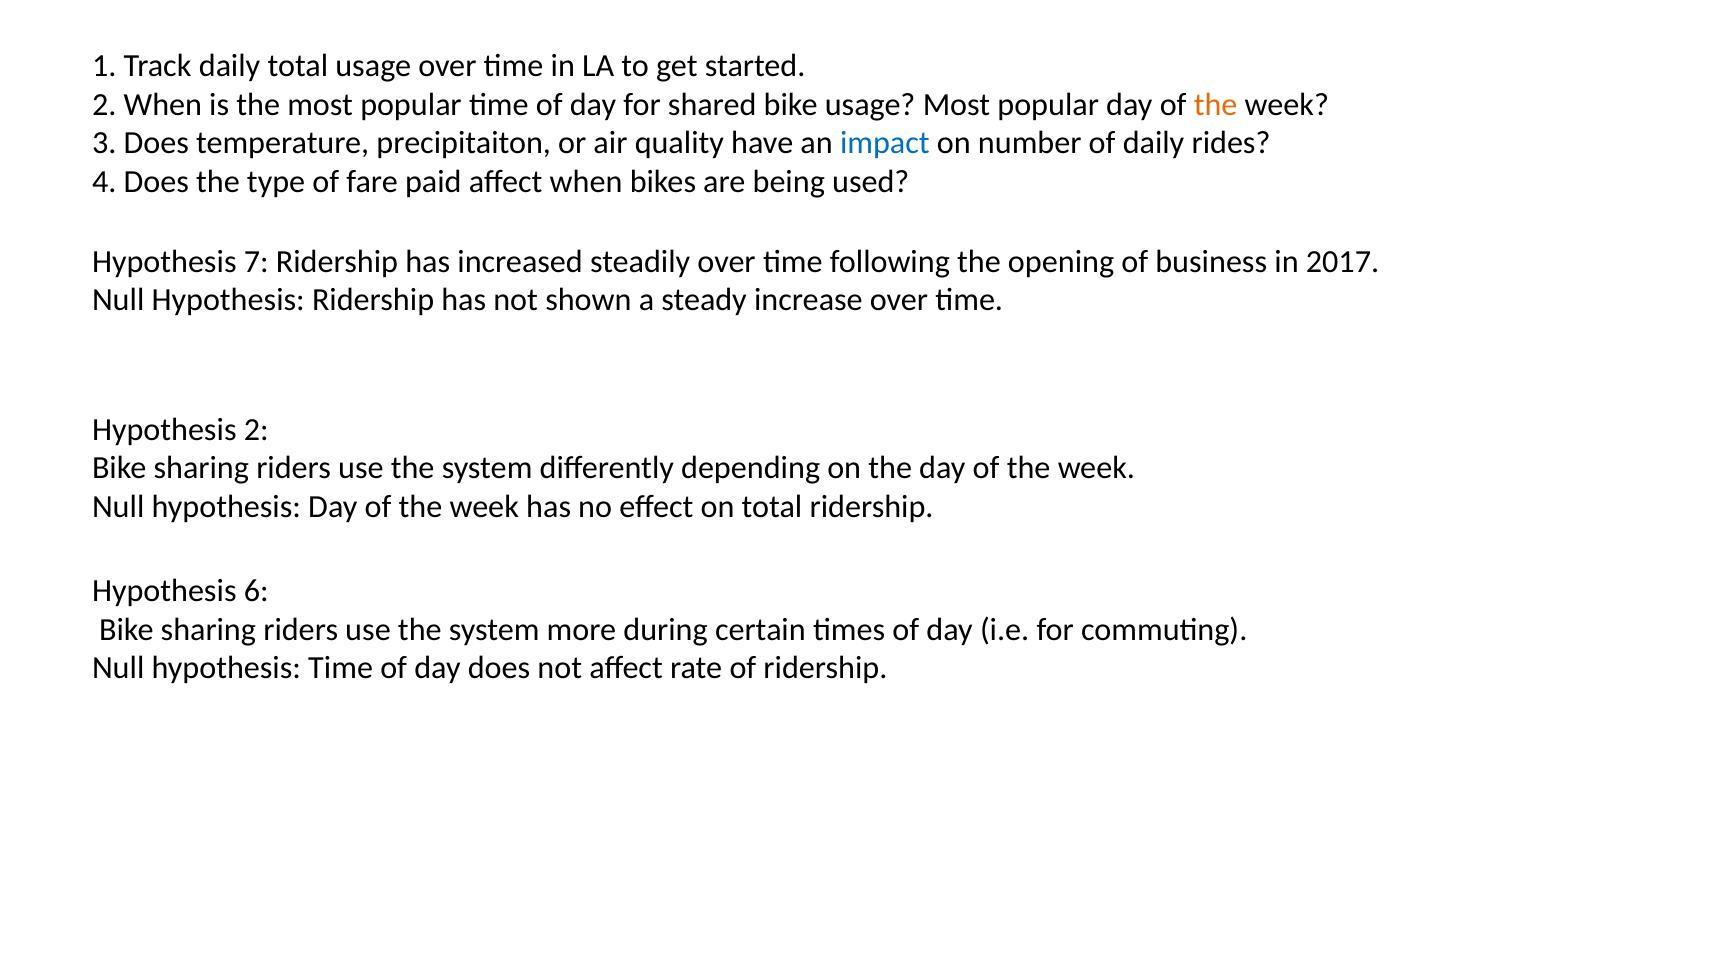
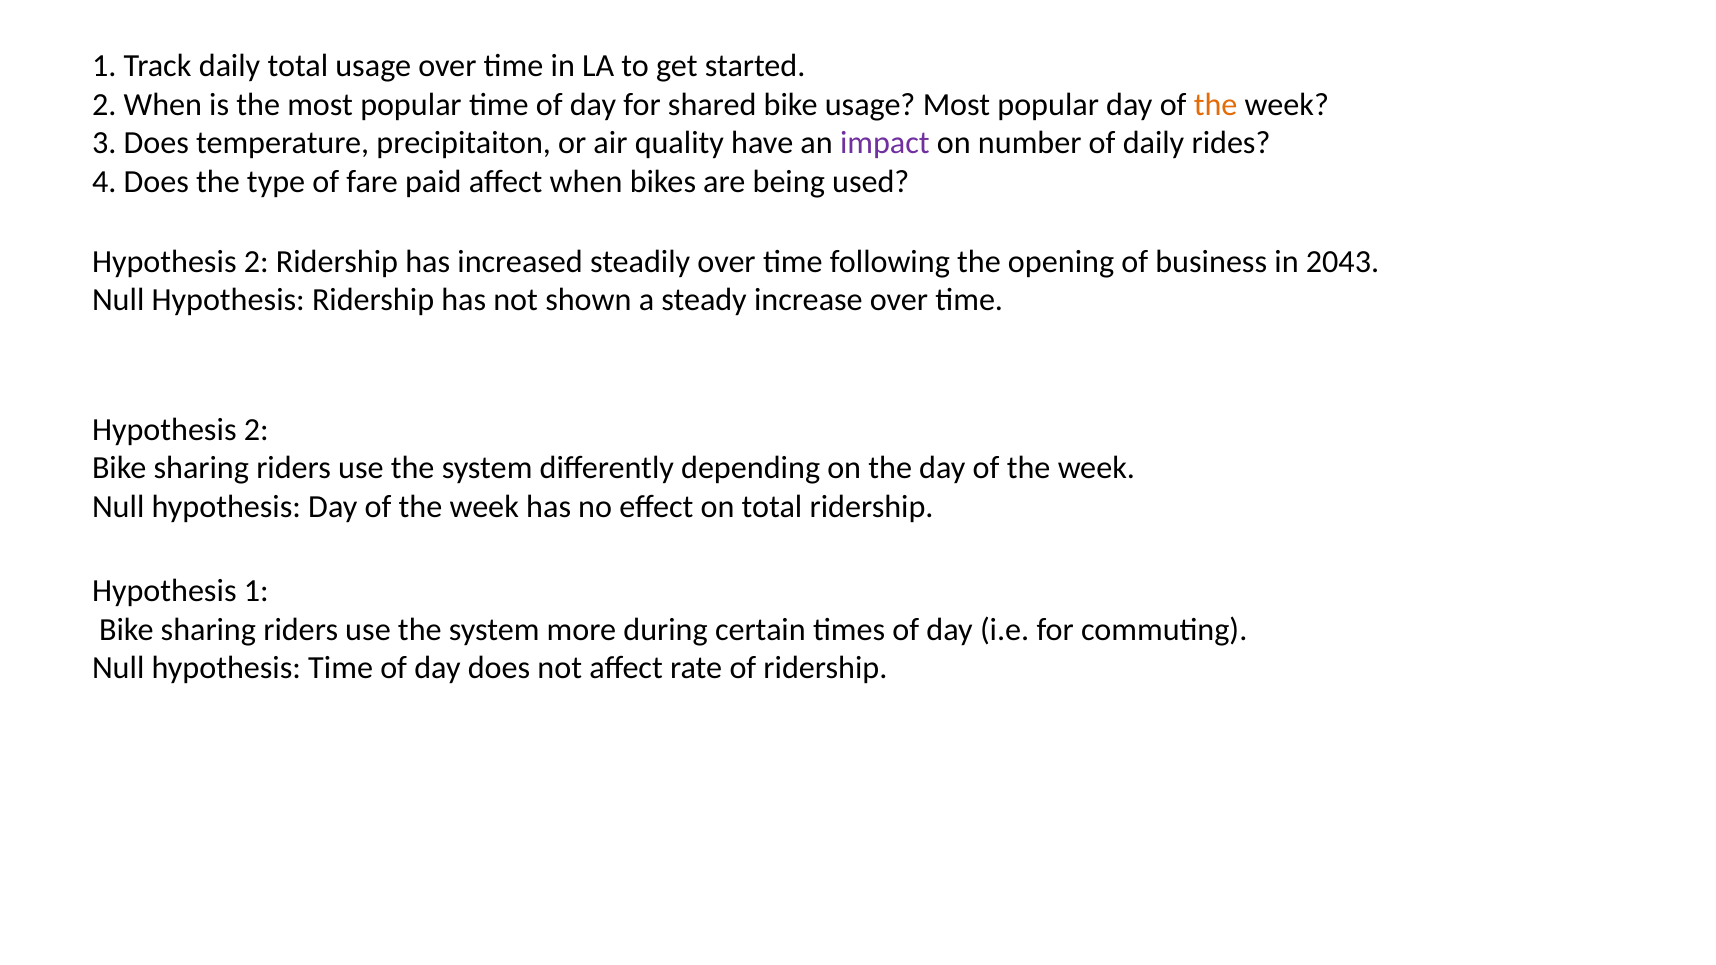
impact colour: blue -> purple (885, 143)
7: 7 -> 2 (256, 261)
2017: 2017 -> 2043 (1343, 261)
Hypothesis 6: 6 -> 1 (256, 591)
